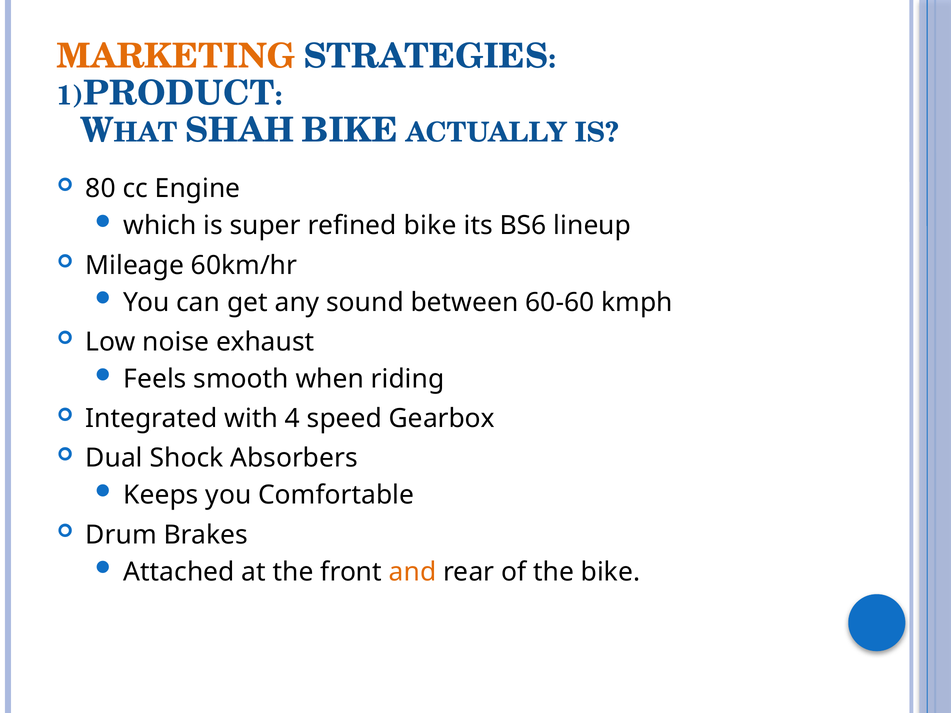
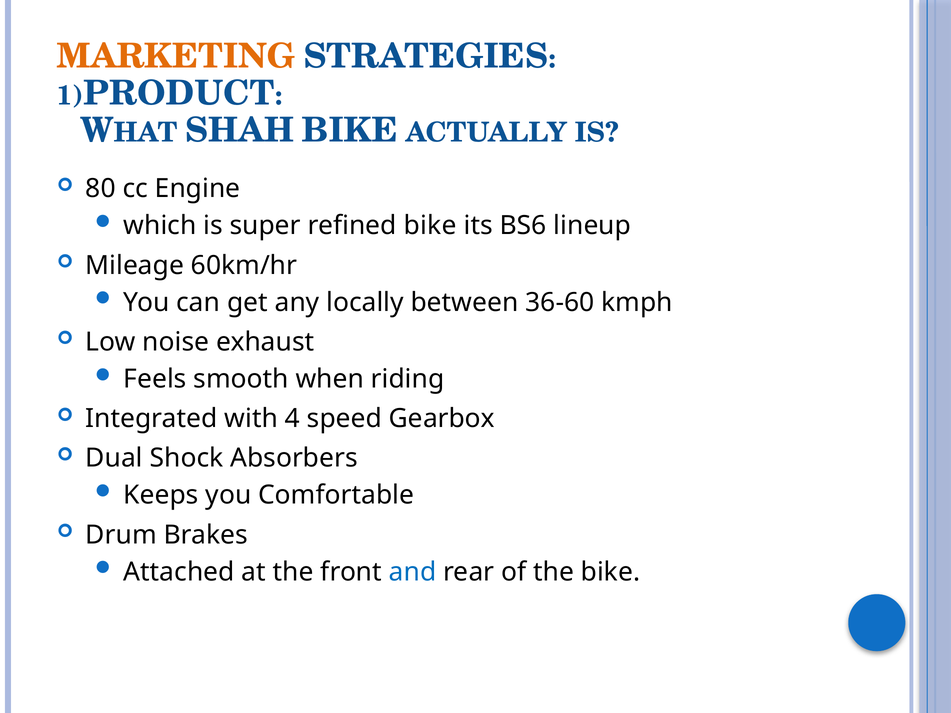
sound: sound -> locally (365, 302)
60-60: 60-60 -> 36-60 (560, 302)
and colour: orange -> blue (413, 572)
